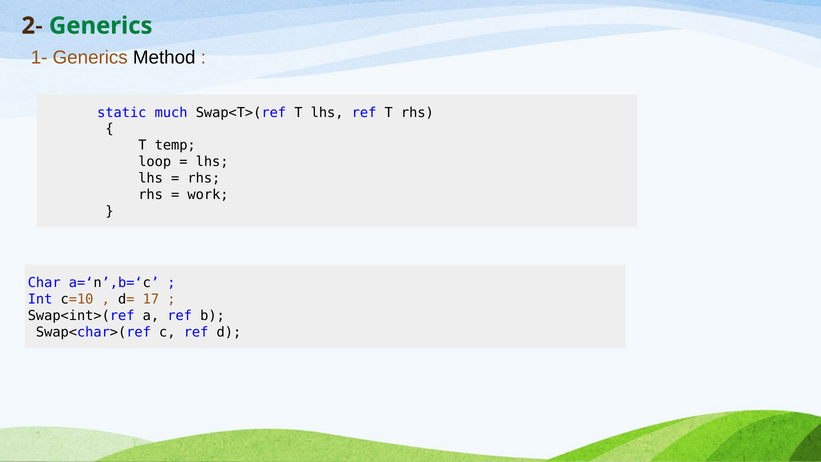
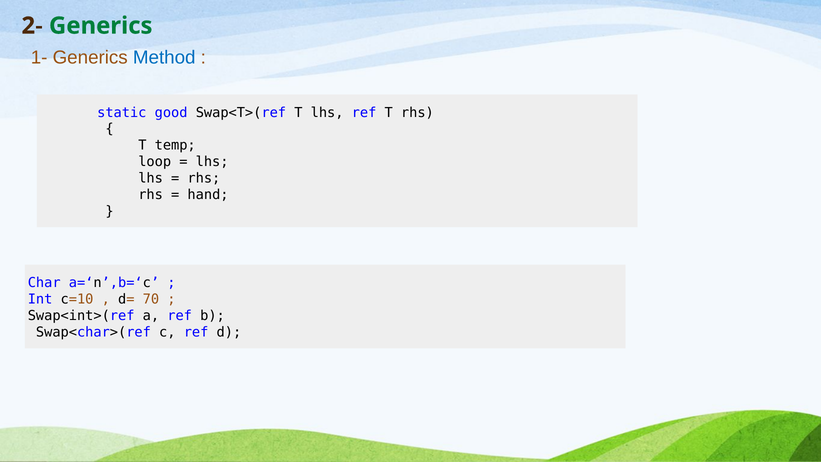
Method colour: black -> blue (164, 58)
much: much -> good (171, 112)
work: work -> hand (208, 195)
17: 17 -> 70 (151, 299)
